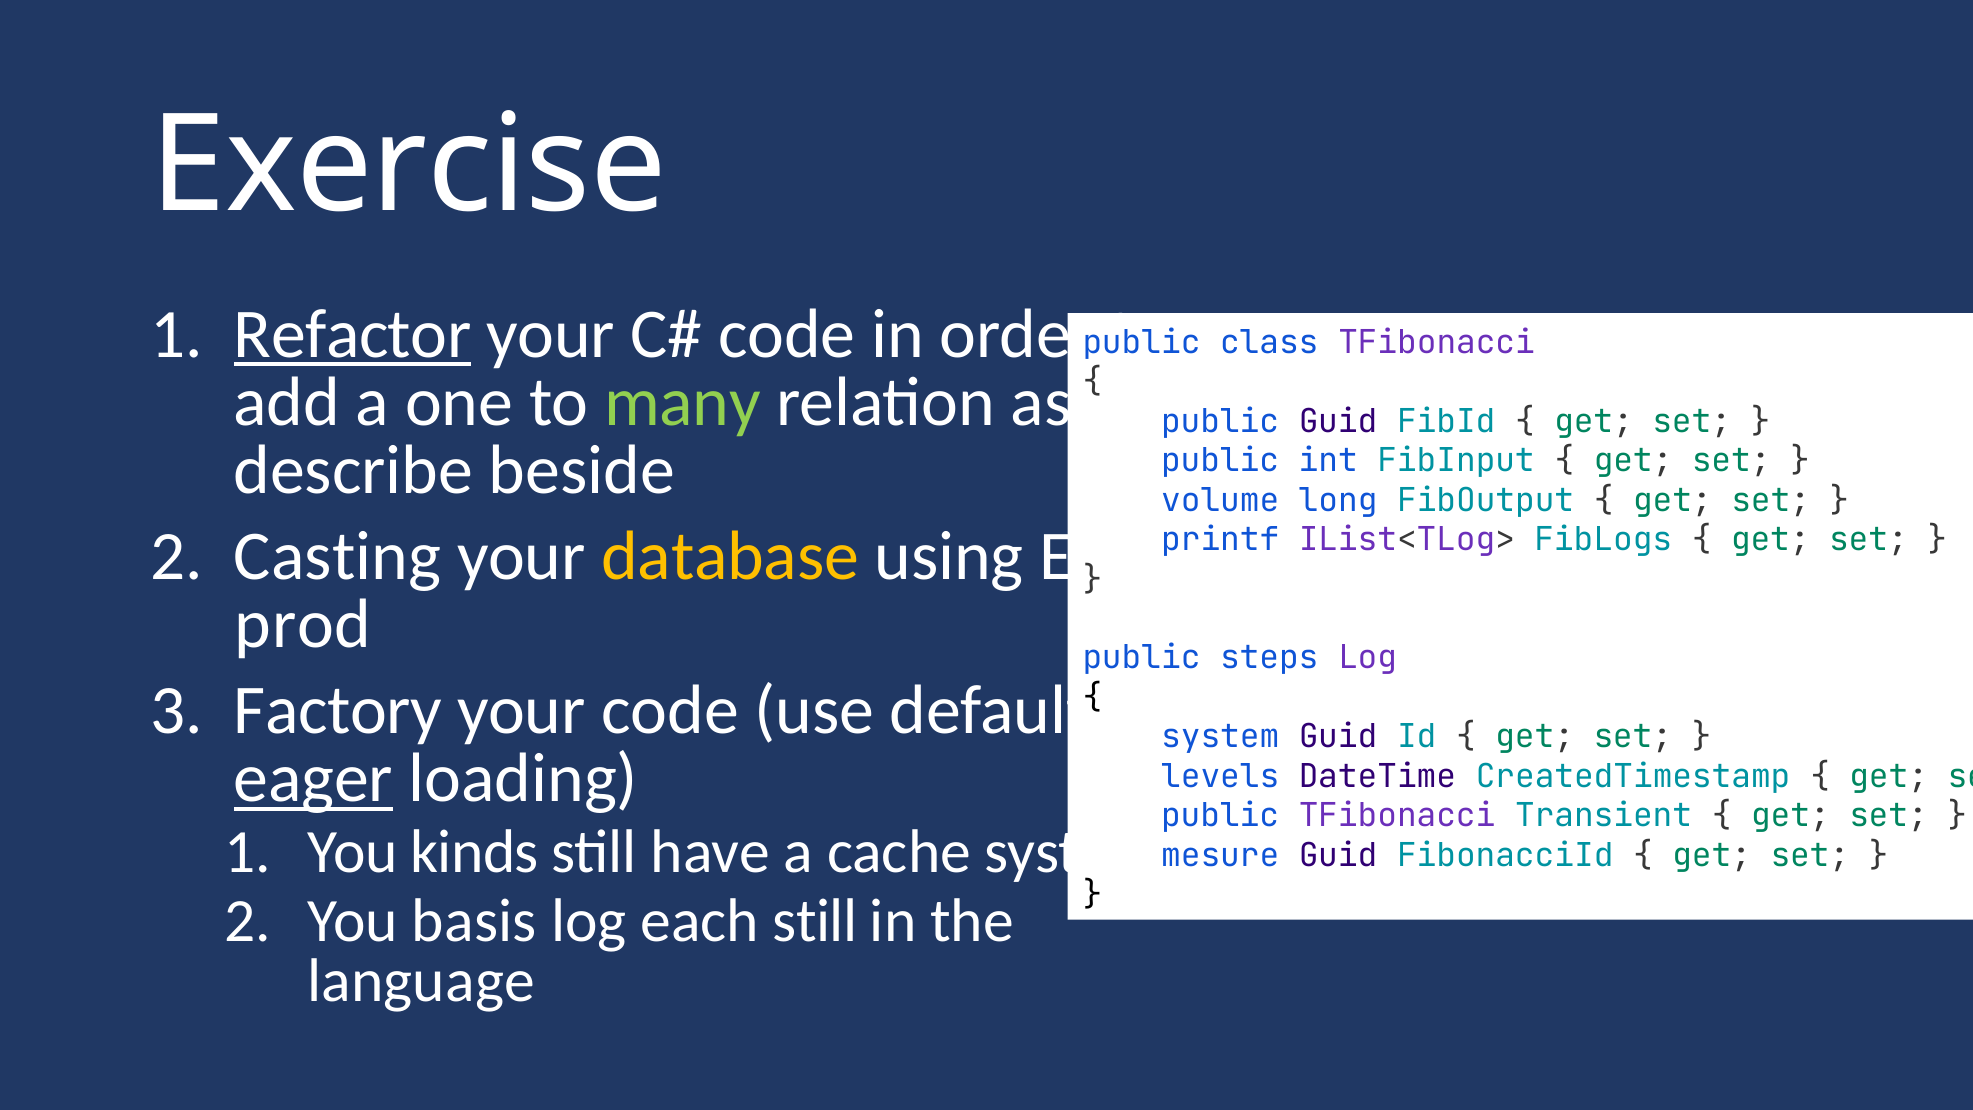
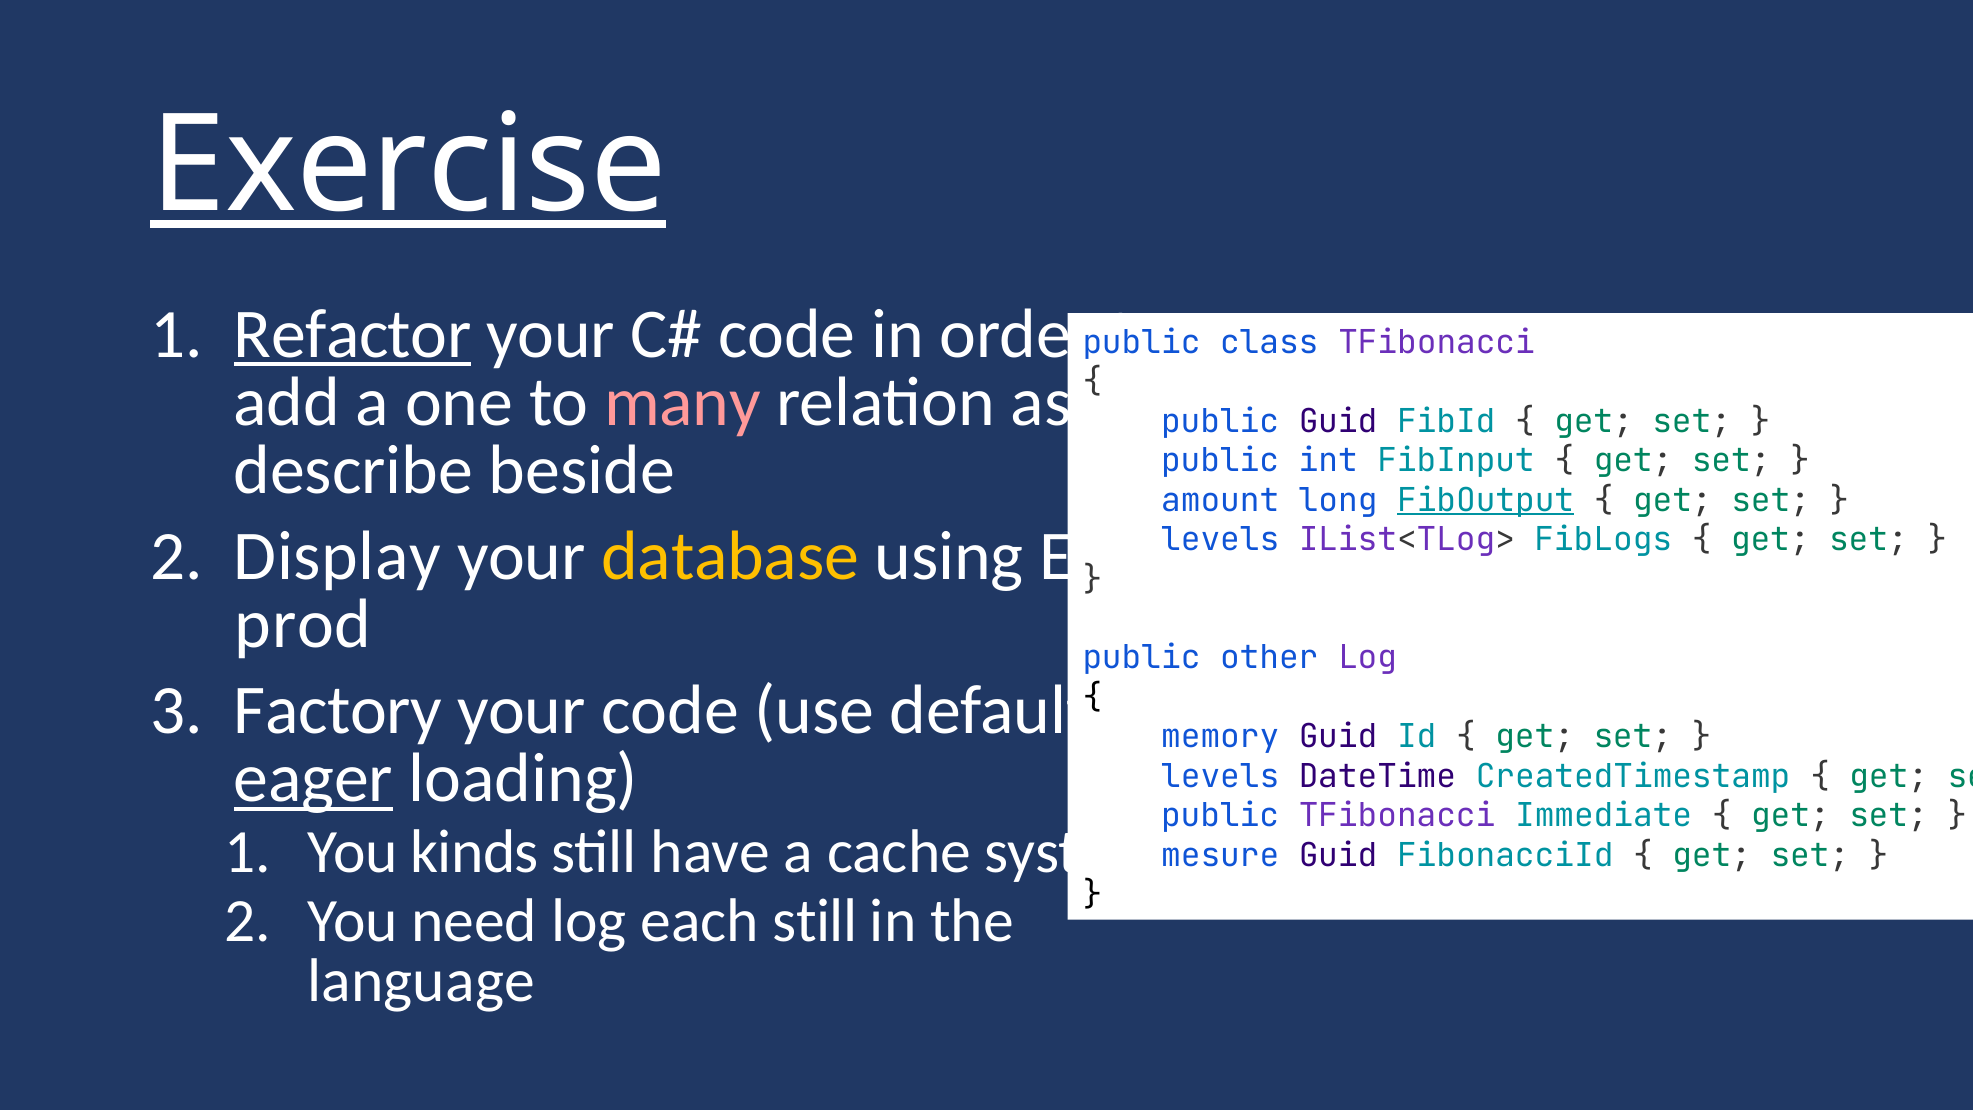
Exercise underline: none -> present (408, 165)
many colour: light green -> pink (682, 402)
volume: volume -> amount (1220, 500)
FibOutput underline: none -> present (1486, 500)
printf: printf -> levels (1220, 540)
Casting: Casting -> Display (337, 556)
steps: steps -> other (1269, 658)
system: system -> memory (1220, 737)
Transient: Transient -> Immediate (1604, 816)
basis: basis -> need (474, 921)
